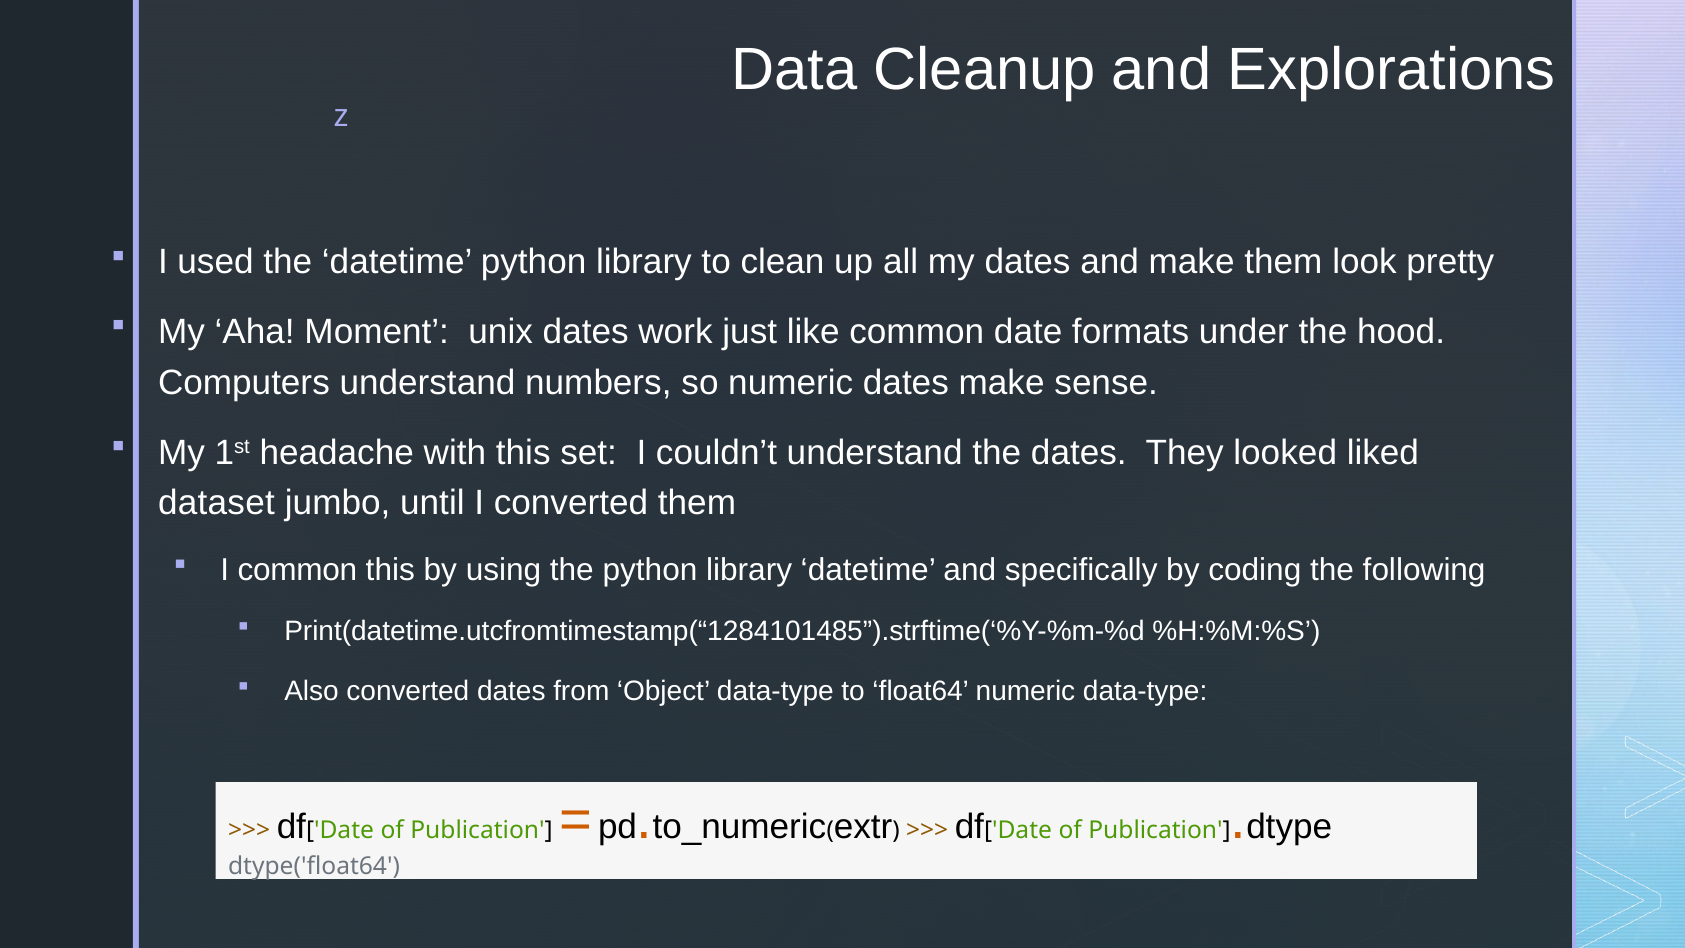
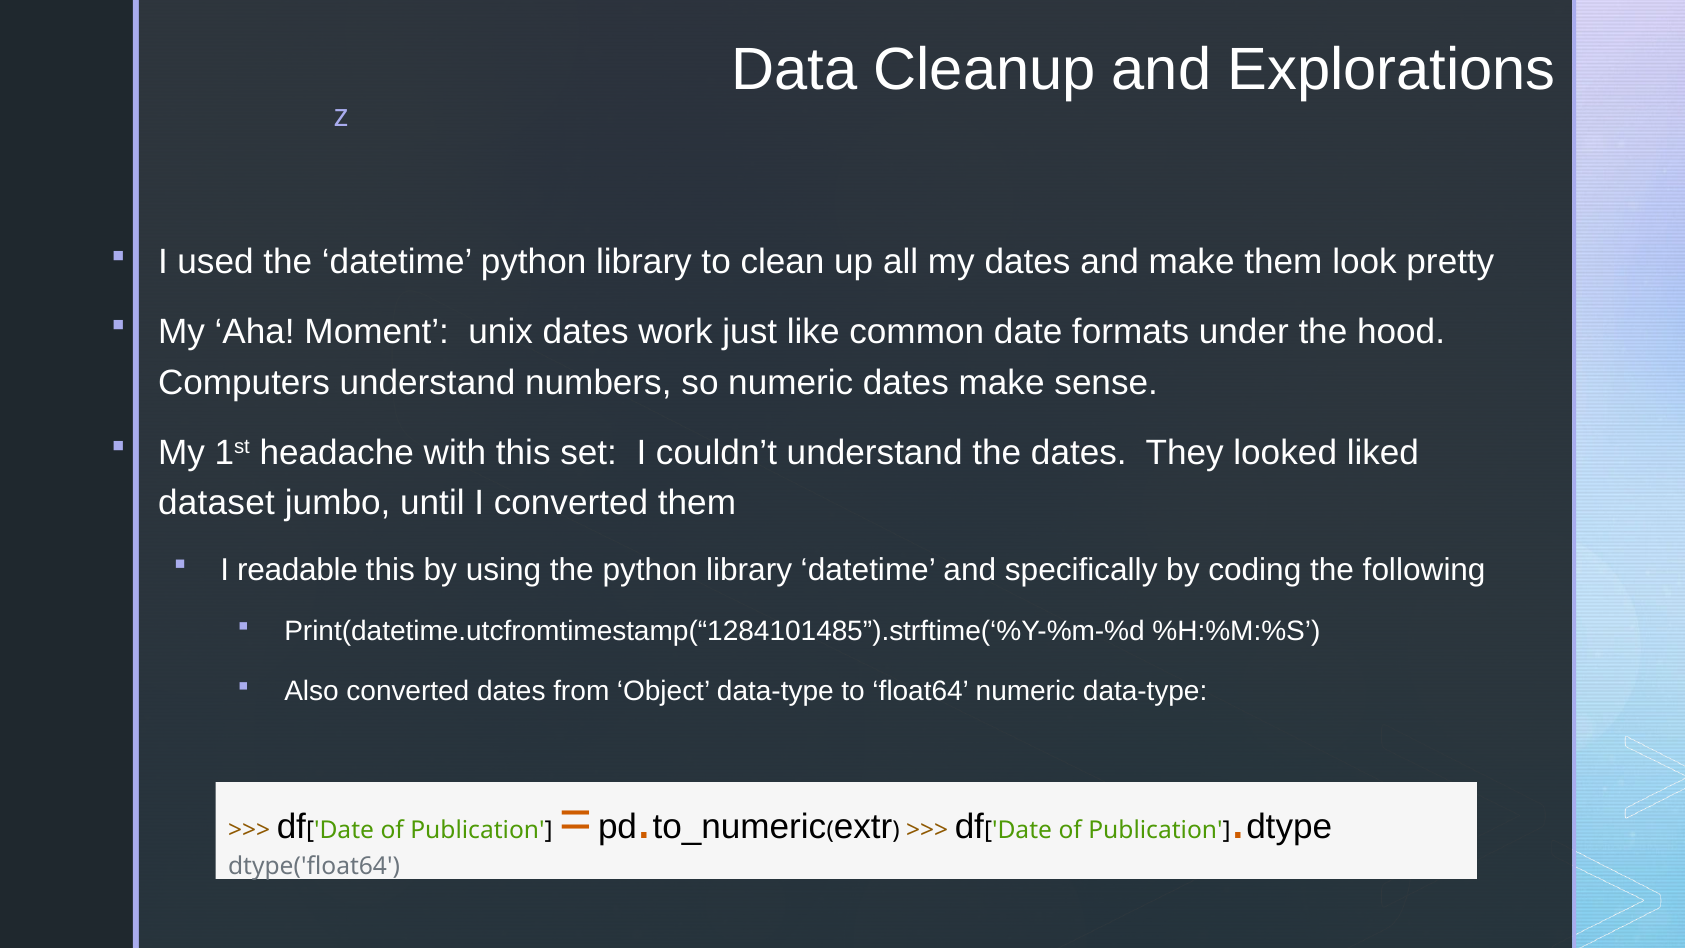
I common: common -> readable (298, 570)
